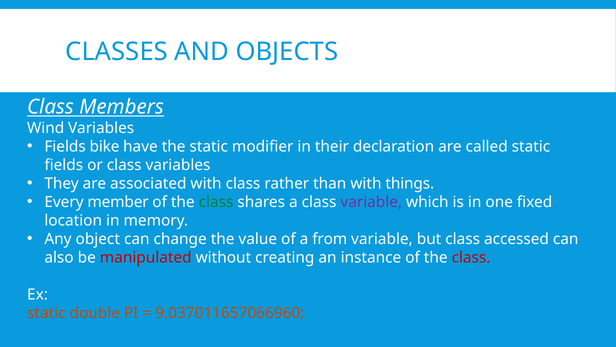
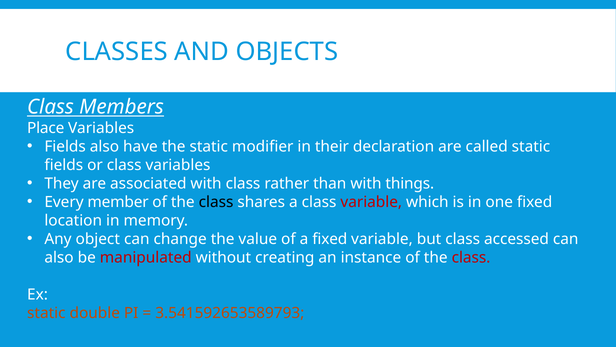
Wind: Wind -> Place (46, 128)
Fields bike: bike -> also (104, 146)
class colour: green -> black (216, 202)
variable colour: purple -> red (371, 202)
a from: from -> fixed (330, 239)
9.037011657066960: 9.037011657066960 -> 3.541592653589793 (230, 313)
